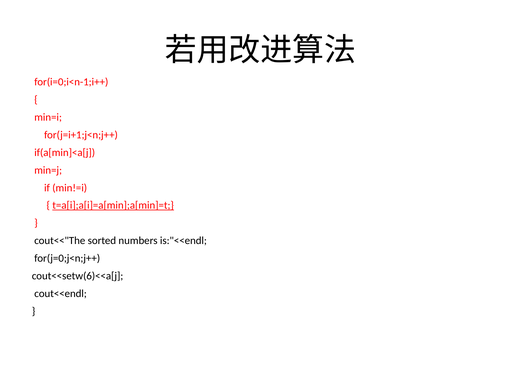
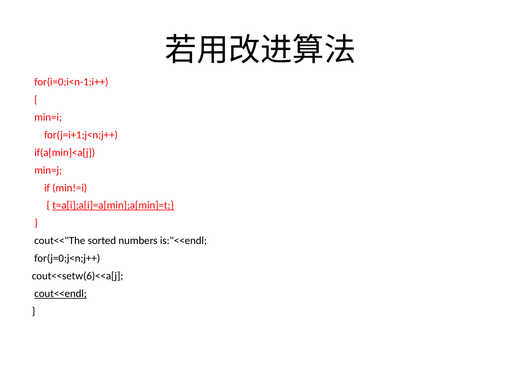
cout<<endl underline: none -> present (61, 294)
